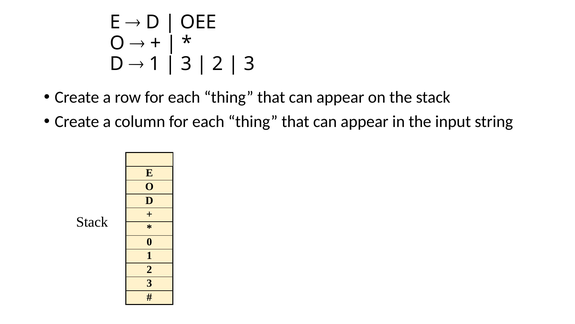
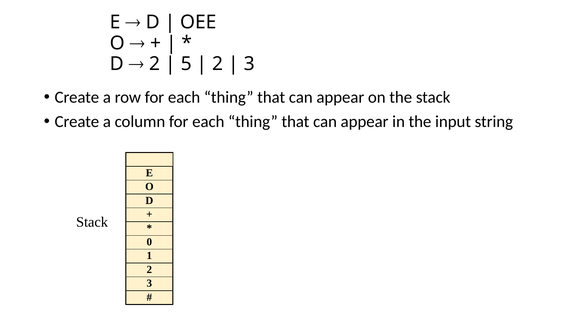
1: 1 -> 2 (155, 64)
3: 3 -> 5 (186, 64)
